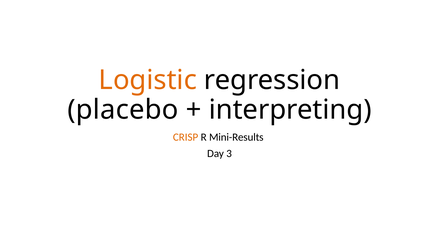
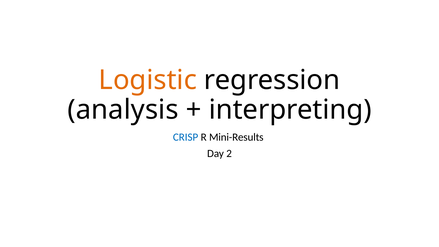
placebo: placebo -> analysis (123, 110)
CRISP colour: orange -> blue (186, 137)
3: 3 -> 2 (229, 154)
